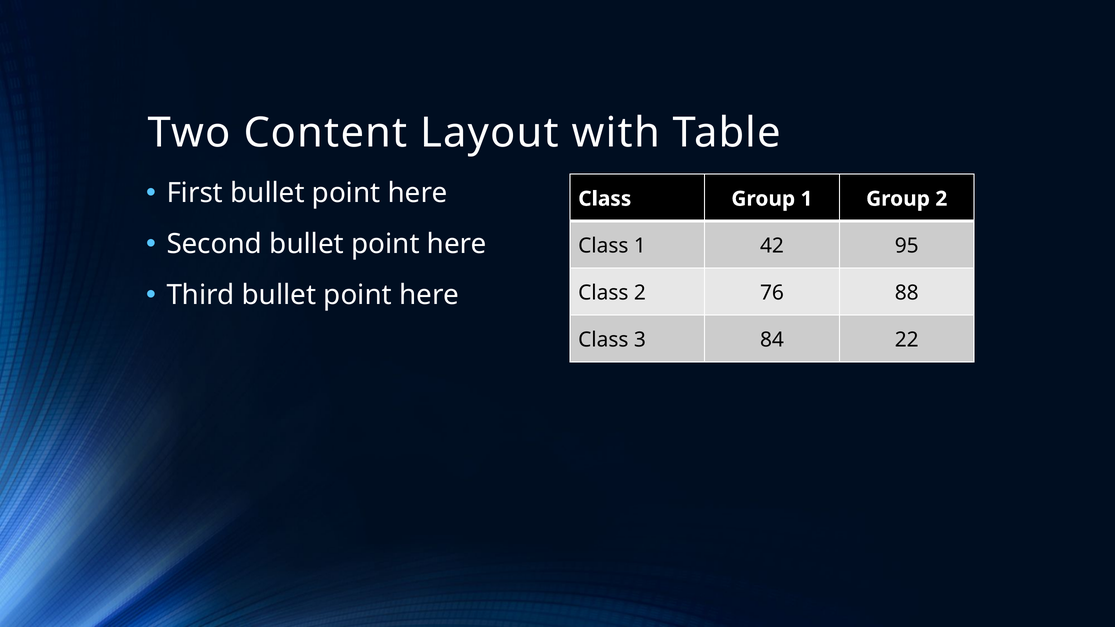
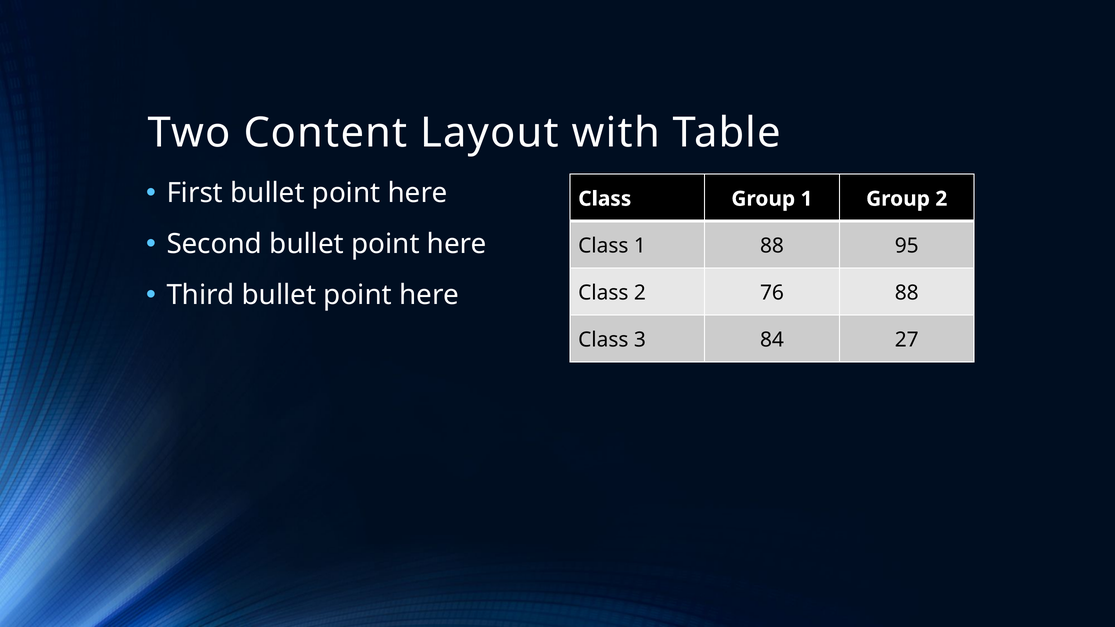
1 42: 42 -> 88 (772, 246)
22: 22 -> 27 (907, 340)
